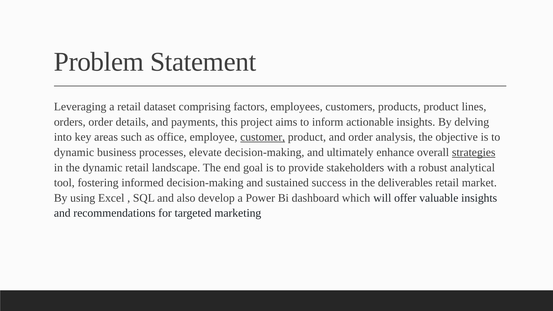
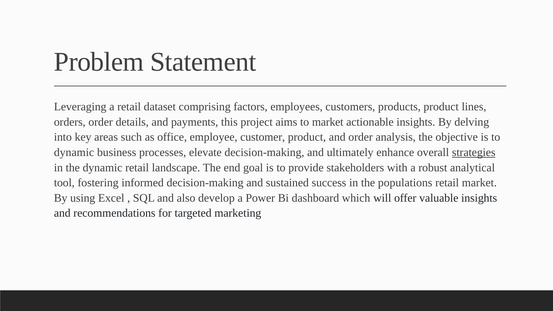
to inform: inform -> market (328, 122)
customer underline: present -> none (263, 137)
deliverables: deliverables -> populations (405, 183)
